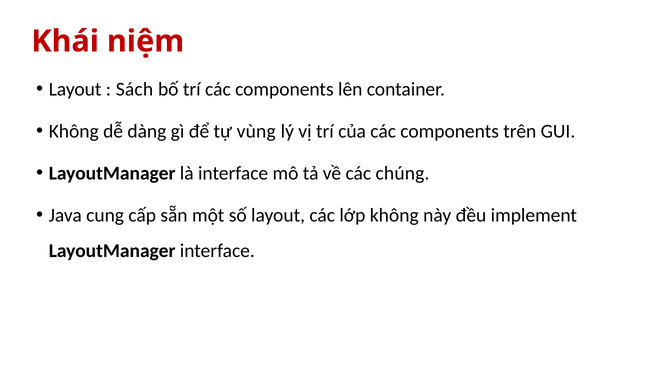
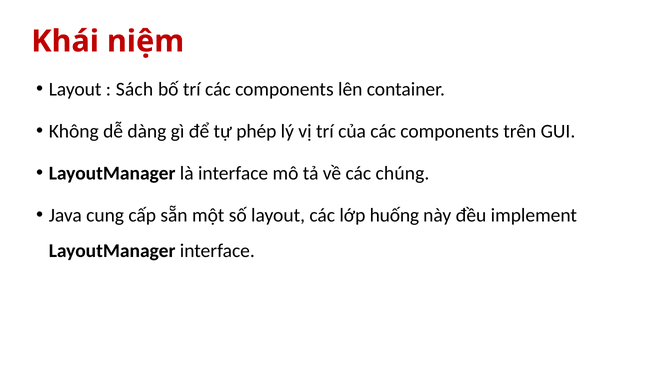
vùng: vùng -> phép (256, 131)
lớp không: không -> huống (394, 216)
